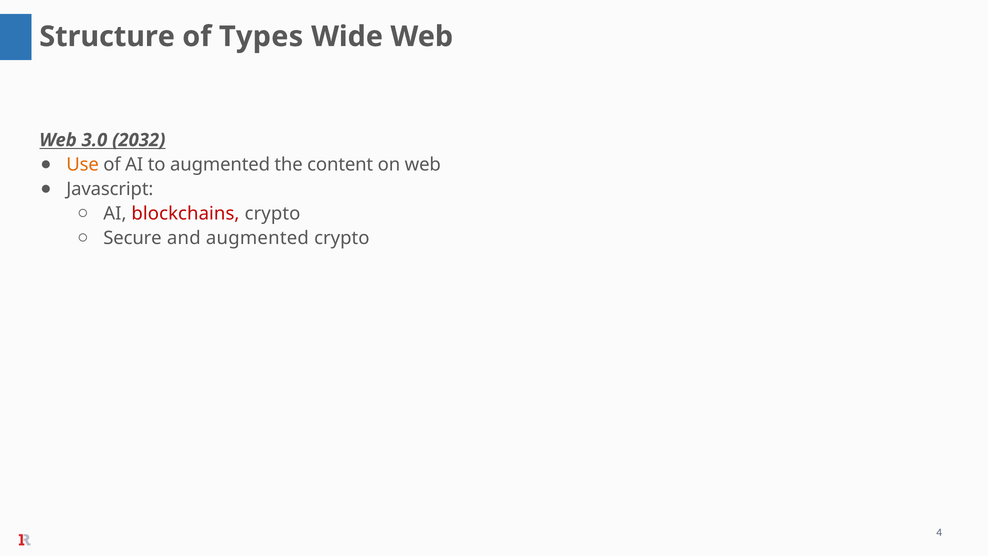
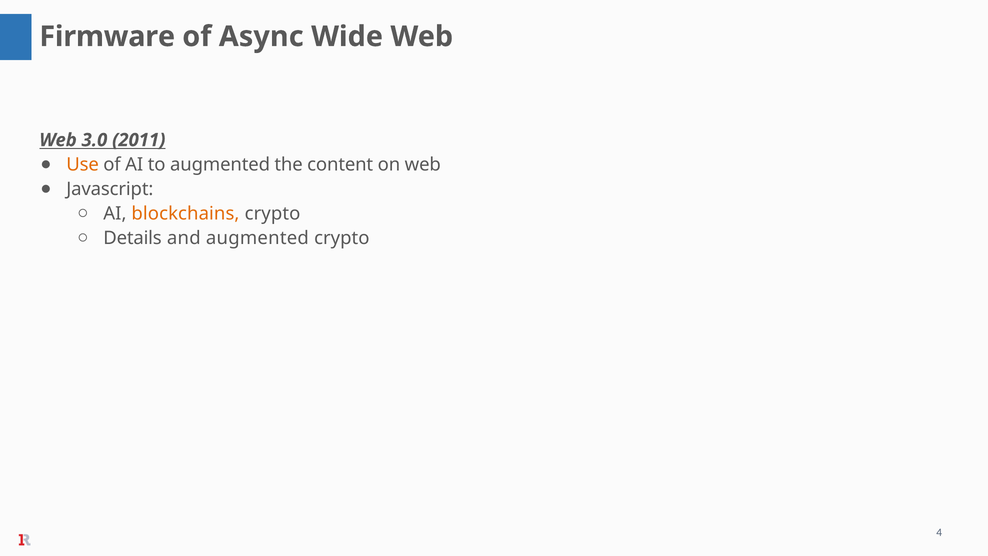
Structure: Structure -> Firmware (107, 37)
Types: Types -> Async (261, 37)
2032: 2032 -> 2011 (139, 140)
blockchains colour: red -> orange (185, 214)
Secure: Secure -> Details (133, 238)
